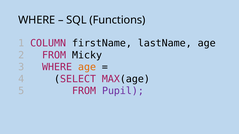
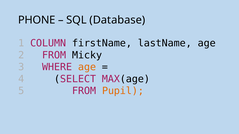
WHERE: WHERE -> PHONE (37, 20)
Functions: Functions -> Database (117, 20)
Pupil colour: purple -> orange (123, 91)
